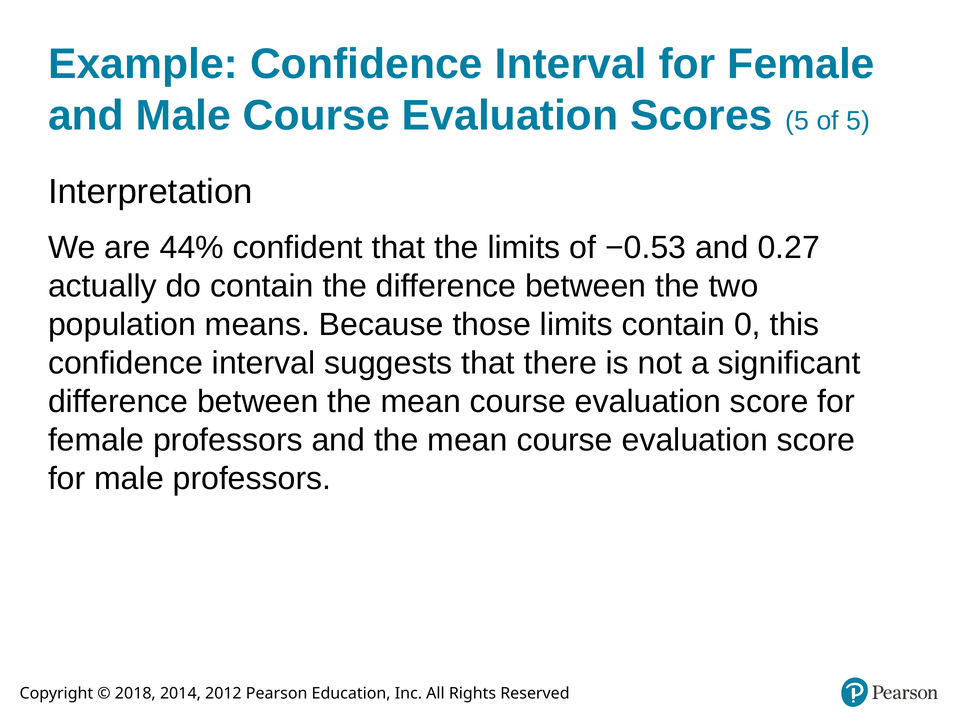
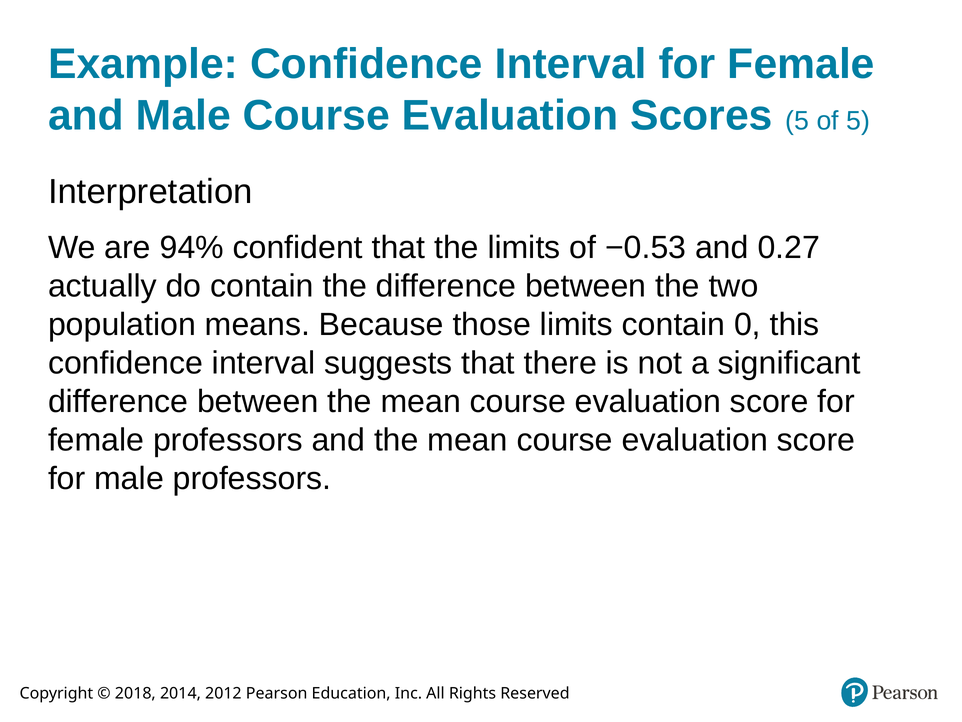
44%: 44% -> 94% (192, 248)
